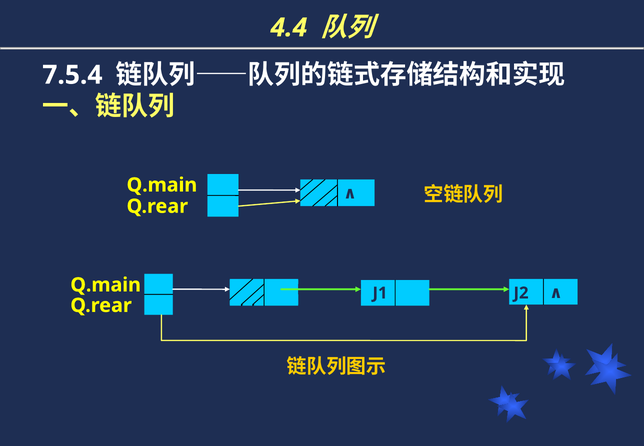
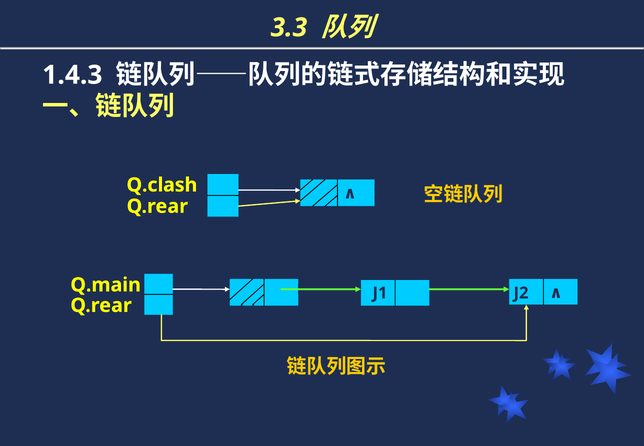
4.4: 4.4 -> 3.3 (289, 28)
7.5.4: 7.5.4 -> 1.4.3 (72, 75)
Q.main: Q.main -> Q.clash (162, 185)
